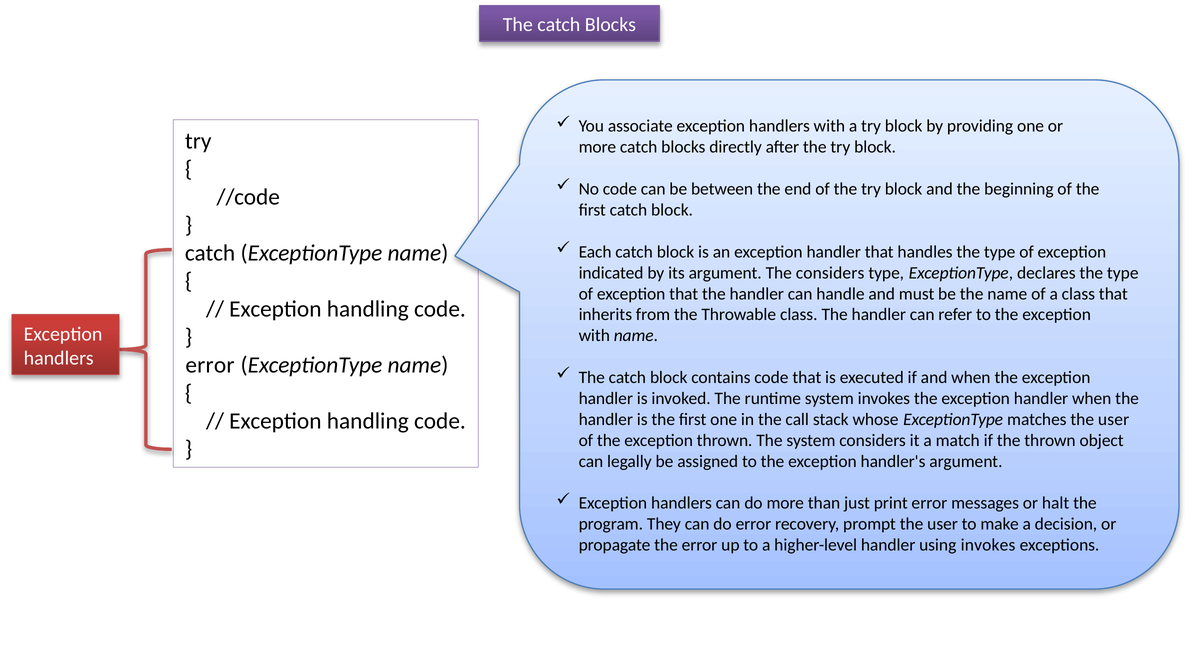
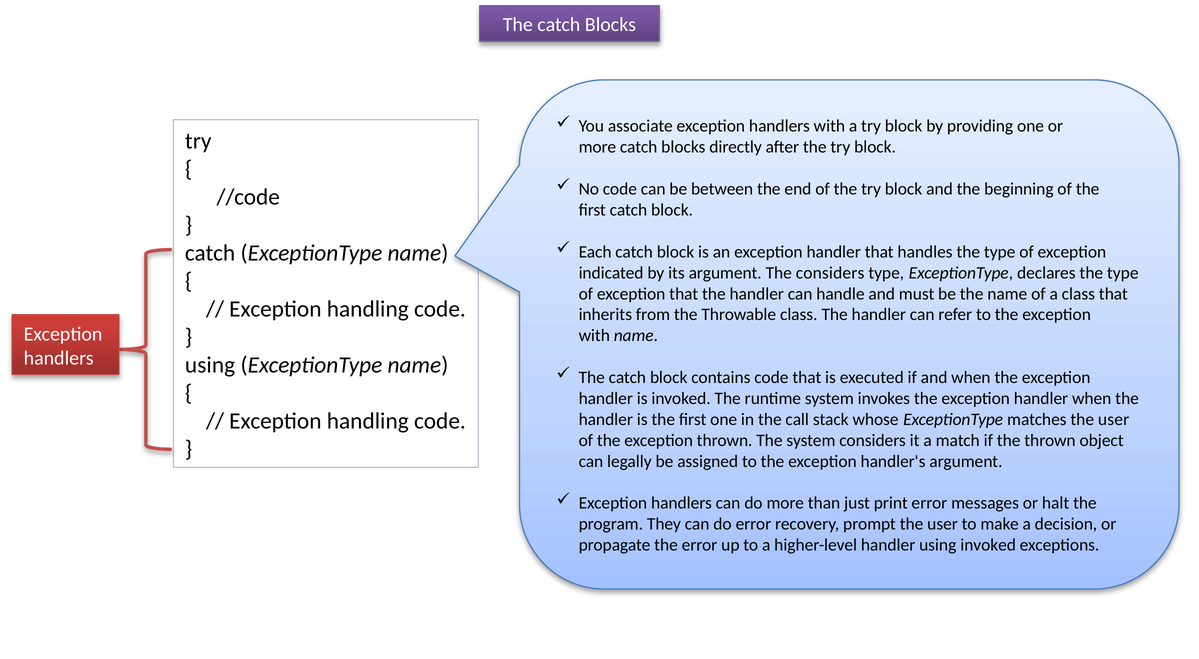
error: error -> using (210, 365)
using invokes: invokes -> invoked (988, 545)
